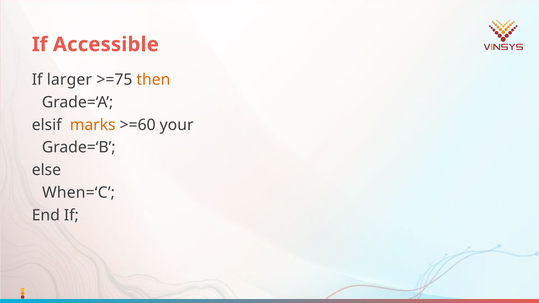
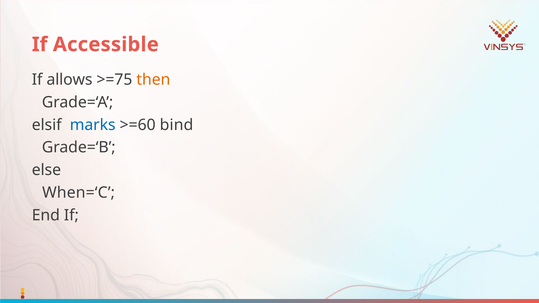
larger: larger -> allows (69, 80)
marks colour: orange -> blue (93, 125)
your: your -> bind (177, 125)
